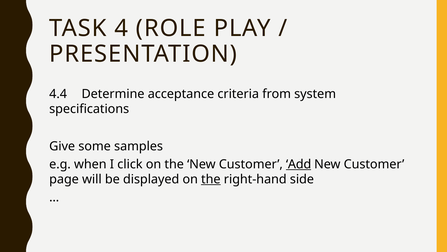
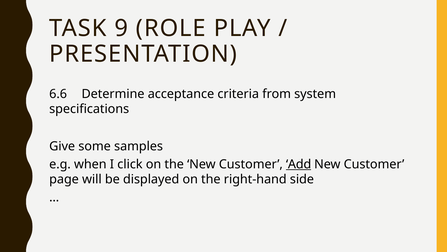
4: 4 -> 9 (121, 28)
4.4: 4.4 -> 6.6 (58, 94)
the underline: present -> none (211, 179)
